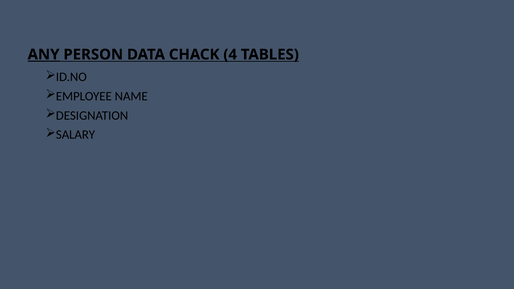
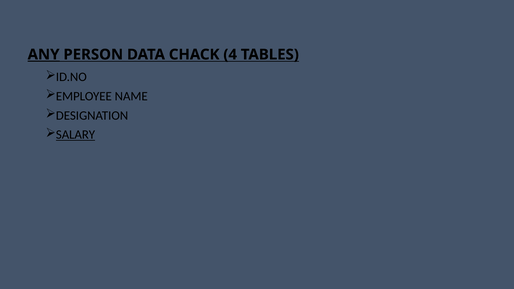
SALARY underline: none -> present (75, 135)
